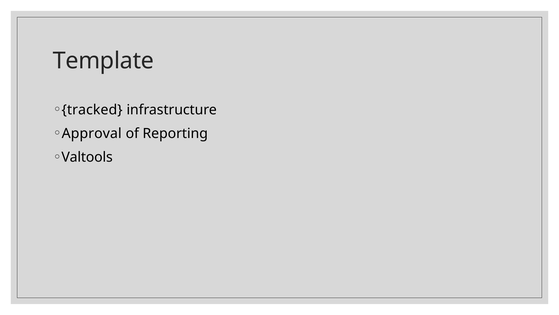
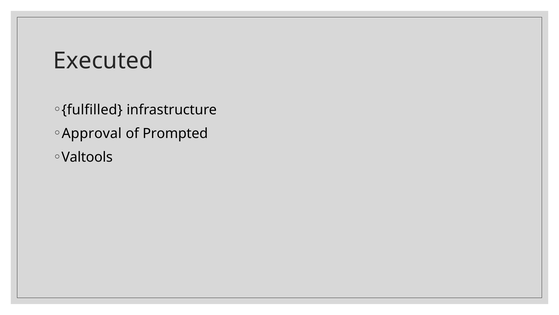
Template: Template -> Executed (103, 61)
tracked: tracked -> fulfilled (92, 110)
Reporting: Reporting -> Prompted (175, 133)
